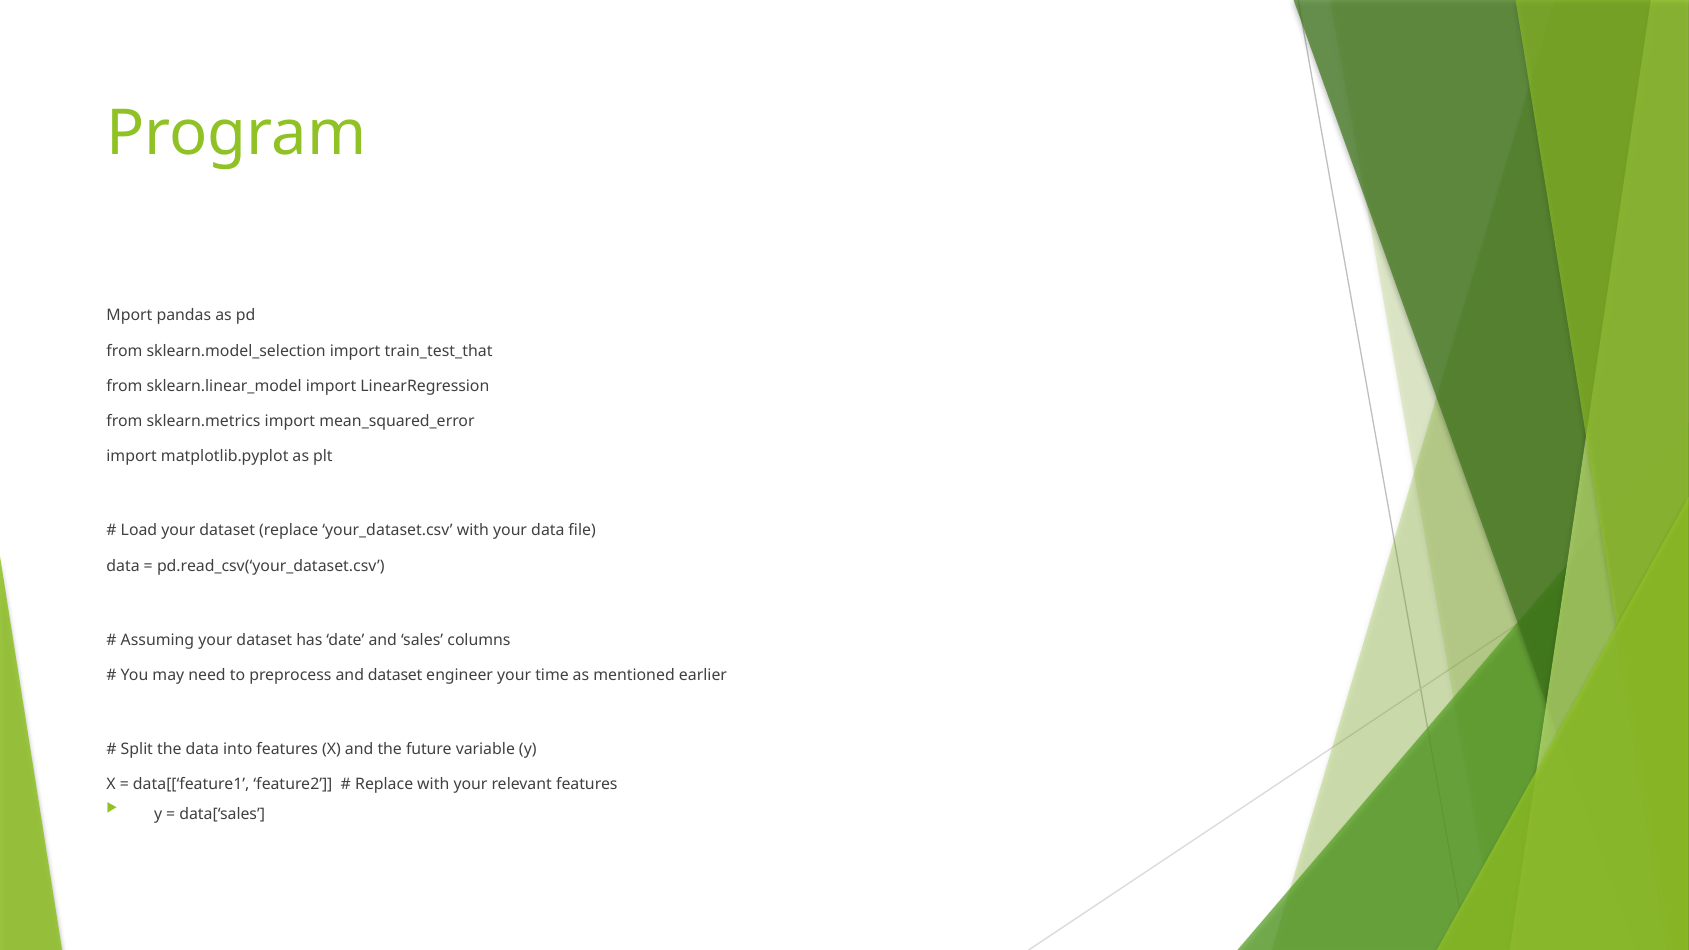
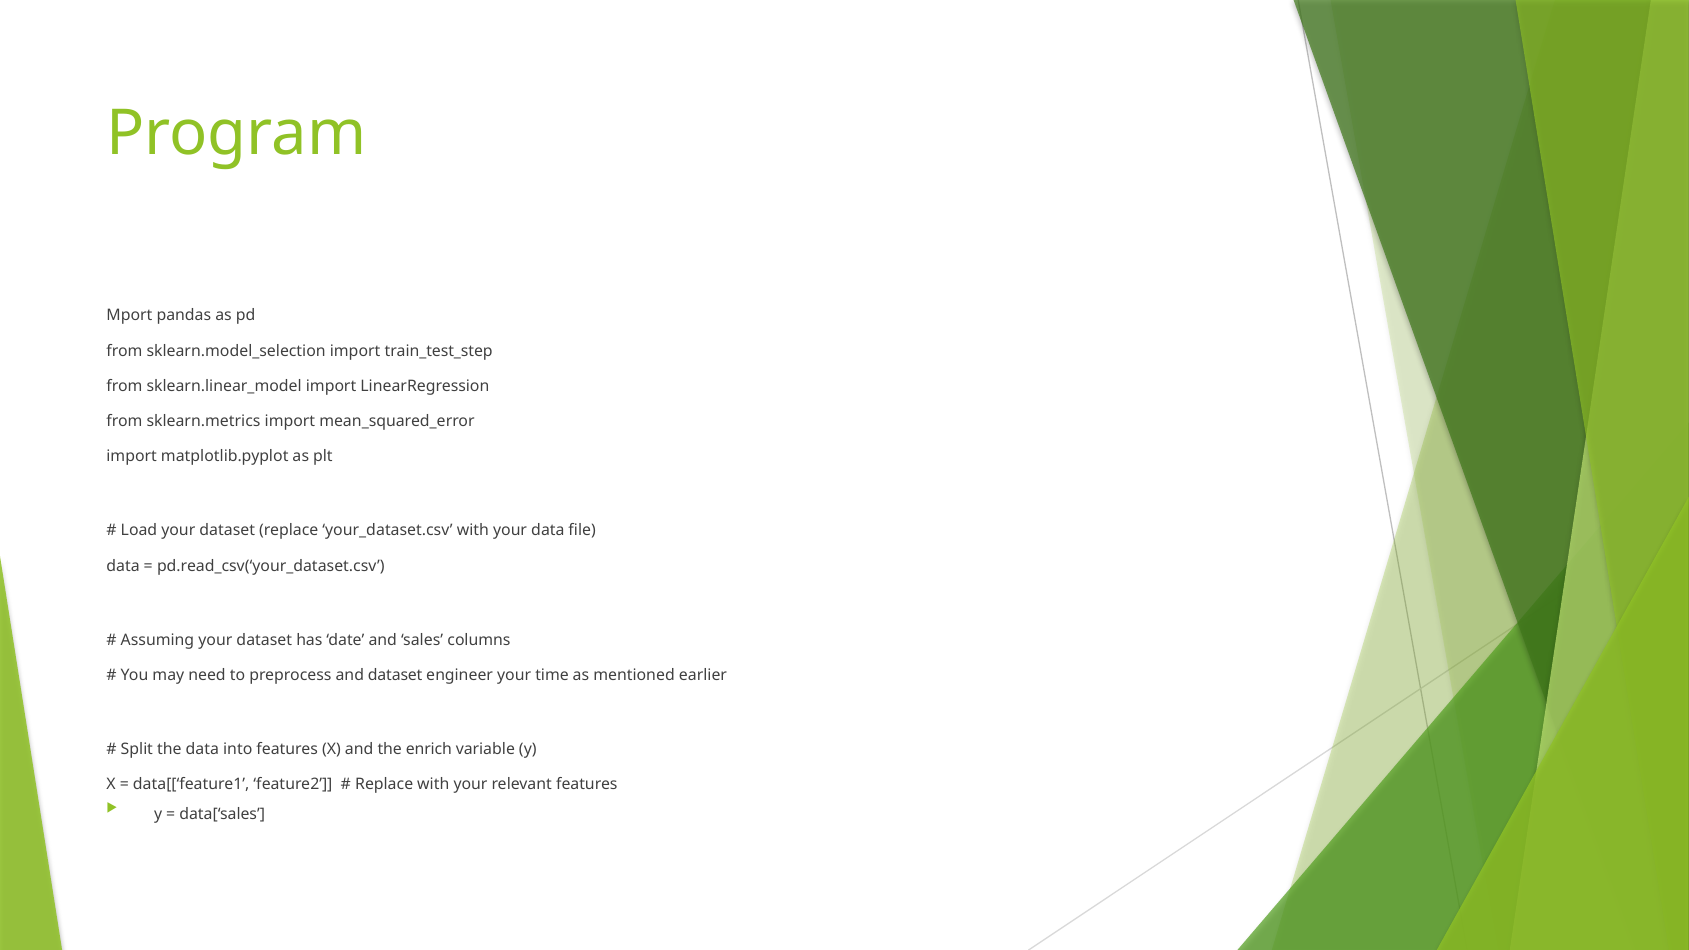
train_test_that: train_test_that -> train_test_step (439, 351)
future: future -> enrich (429, 750)
